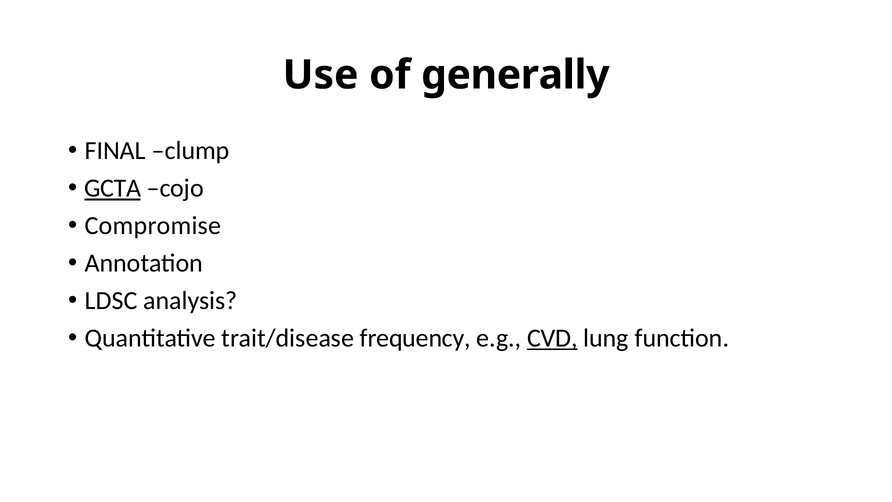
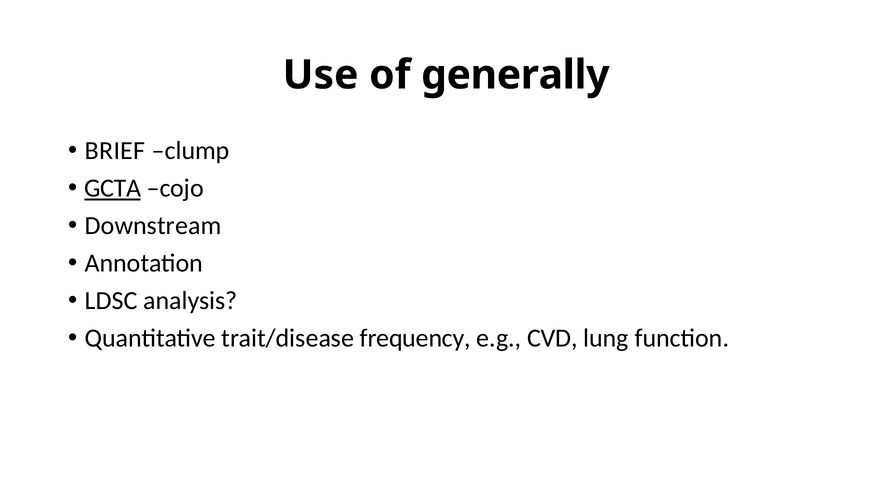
FINAL: FINAL -> BRIEF (115, 151)
Compromise: Compromise -> Downstream (153, 226)
CVD underline: present -> none (552, 338)
